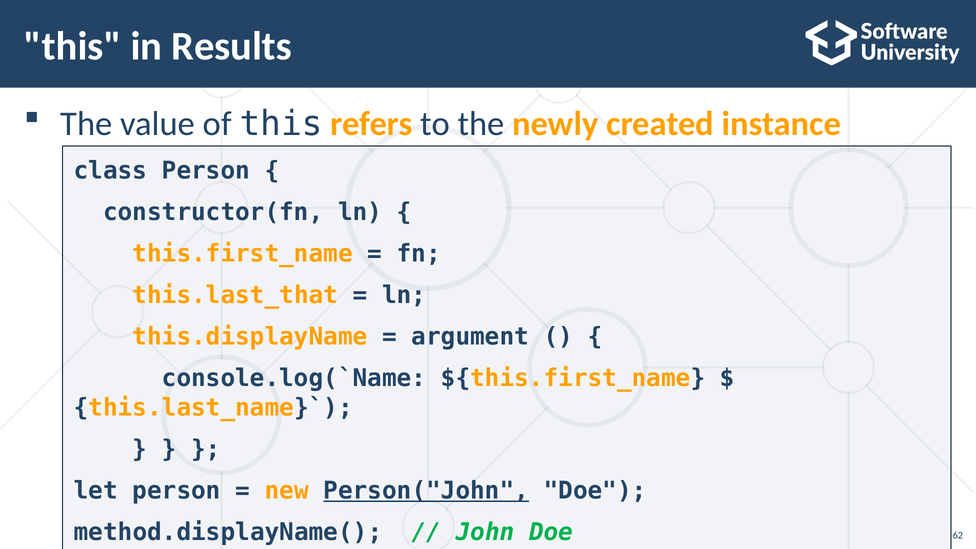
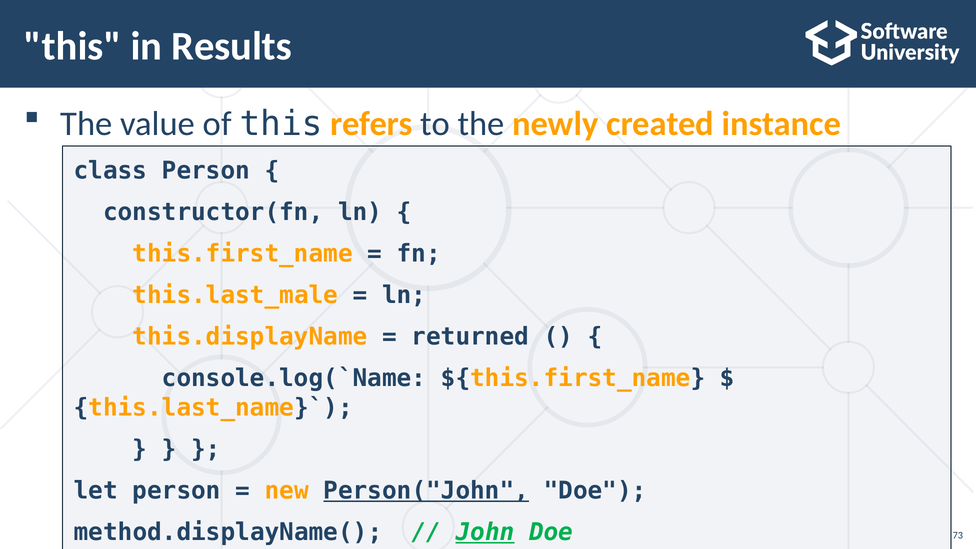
this.last_that: this.last_that -> this.last_male (235, 295)
argument: argument -> returned (470, 337)
John underline: none -> present (485, 532)
62: 62 -> 73 (958, 535)
